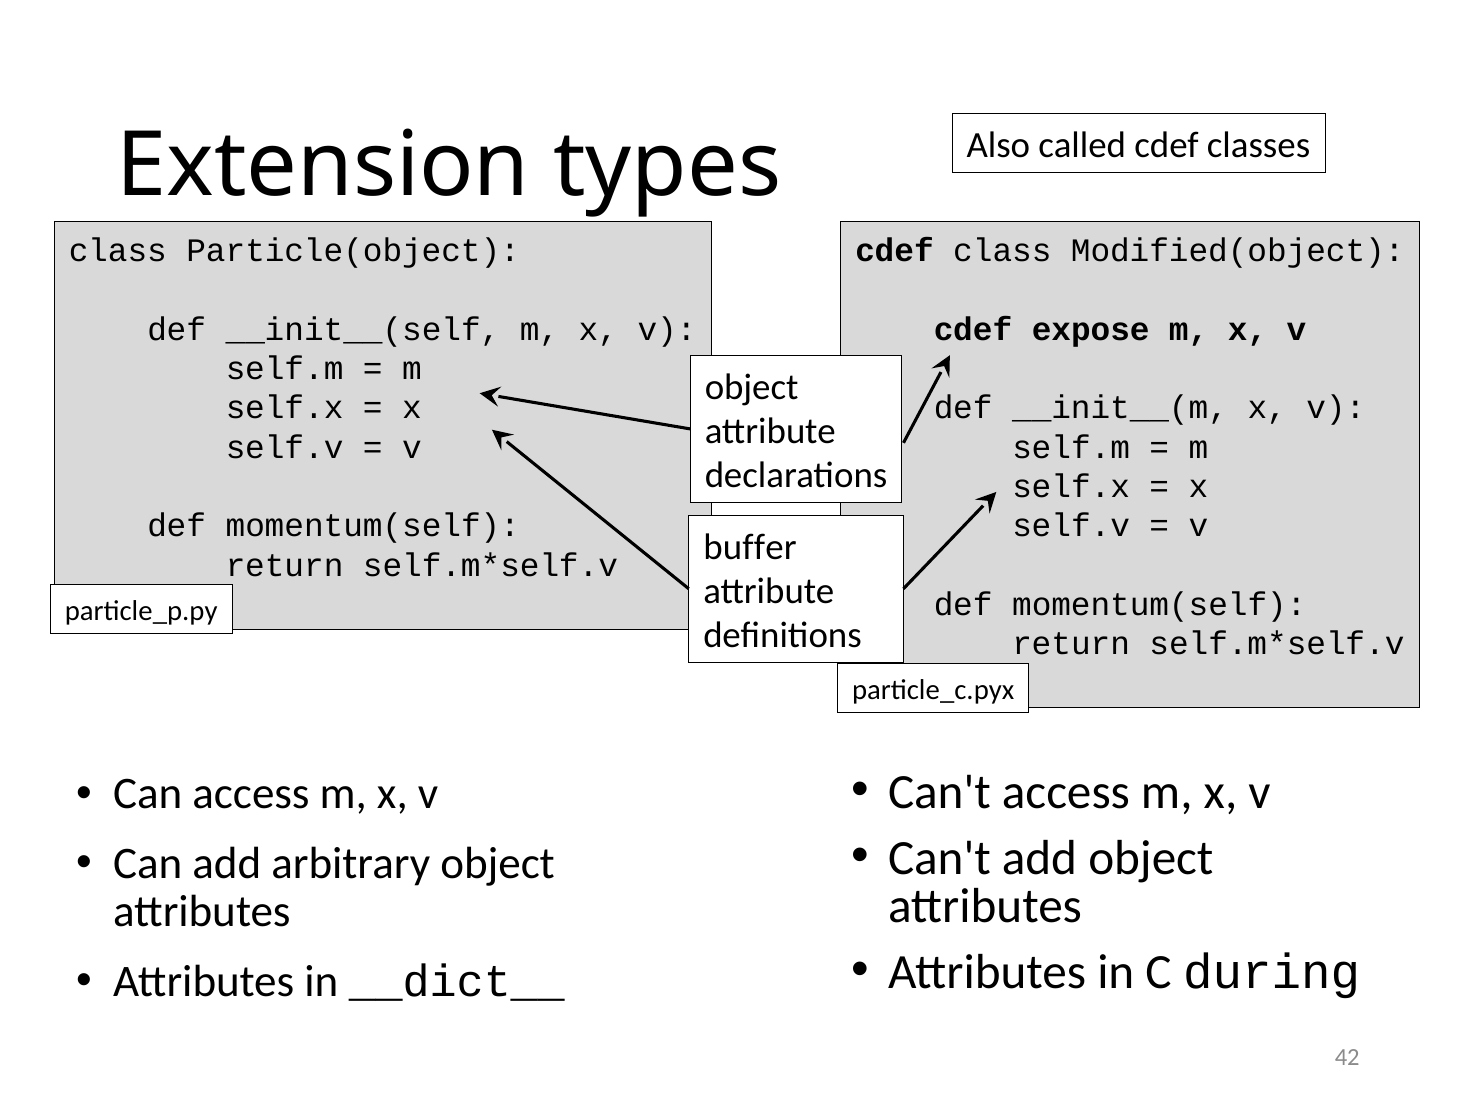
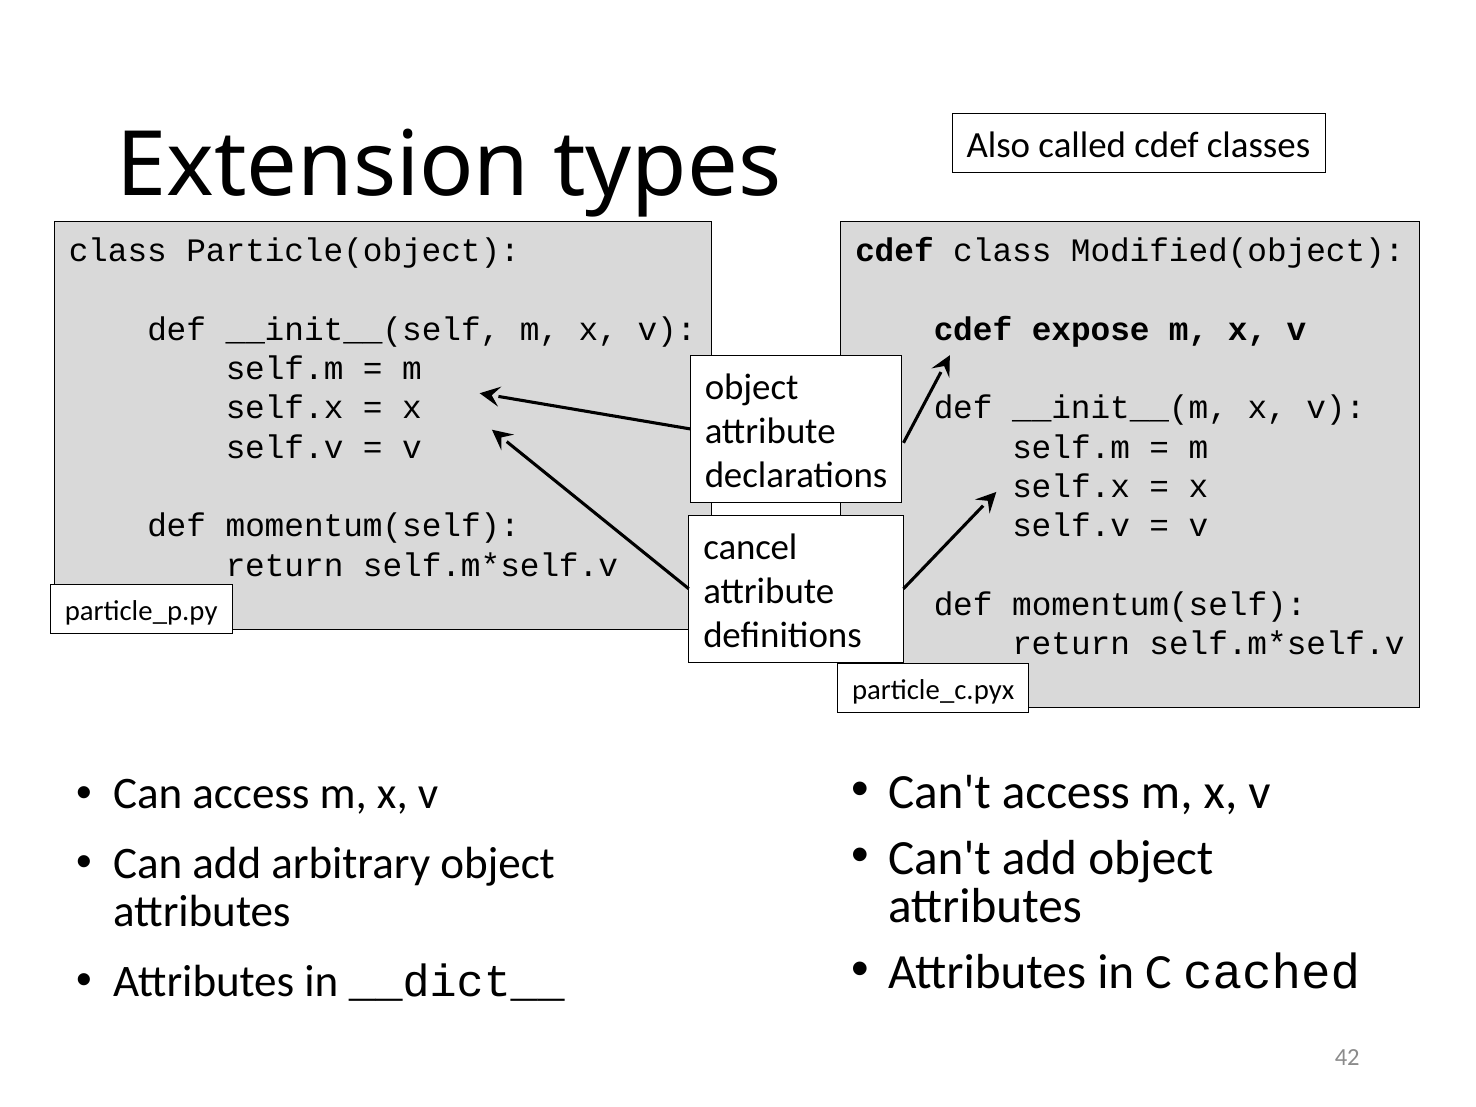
buffer: buffer -> cancel (750, 547)
during: during -> cached (1272, 972)
